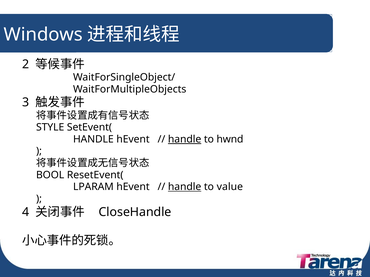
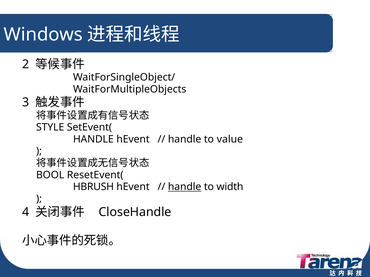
handle underline: present -> none (185, 139)
hwnd: hwnd -> value (230, 139)
LPARAM: LPARAM -> HBRUSH (93, 187)
value: value -> width (230, 187)
